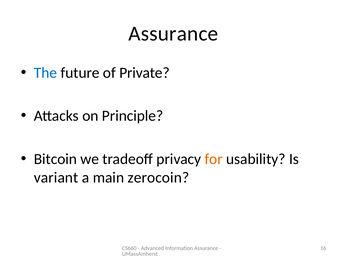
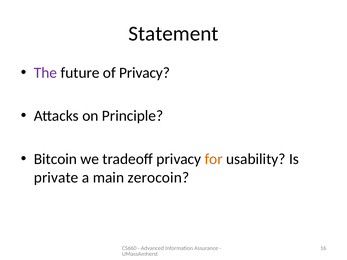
Assurance: Assurance -> Statement (173, 34)
The colour: blue -> purple (45, 73)
of Private: Private -> Privacy (145, 73)
variant: variant -> private (56, 178)
